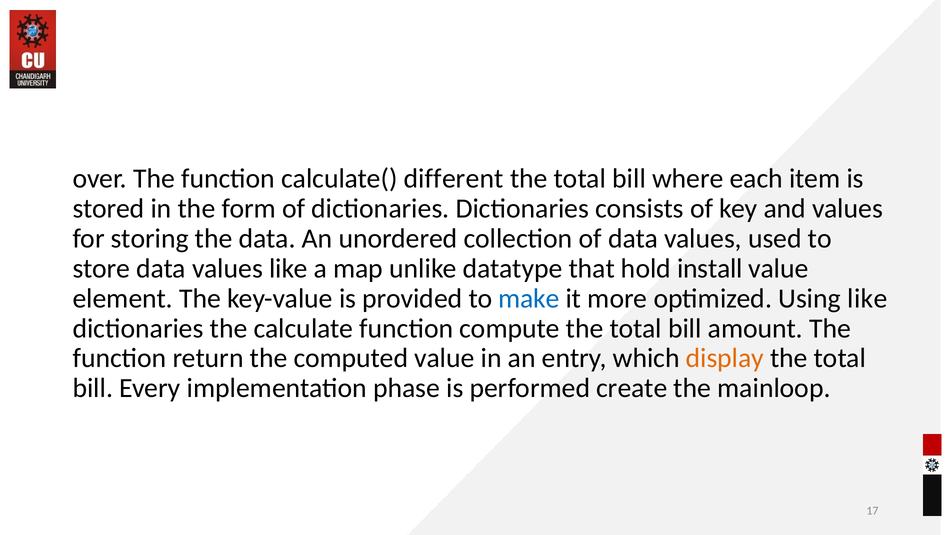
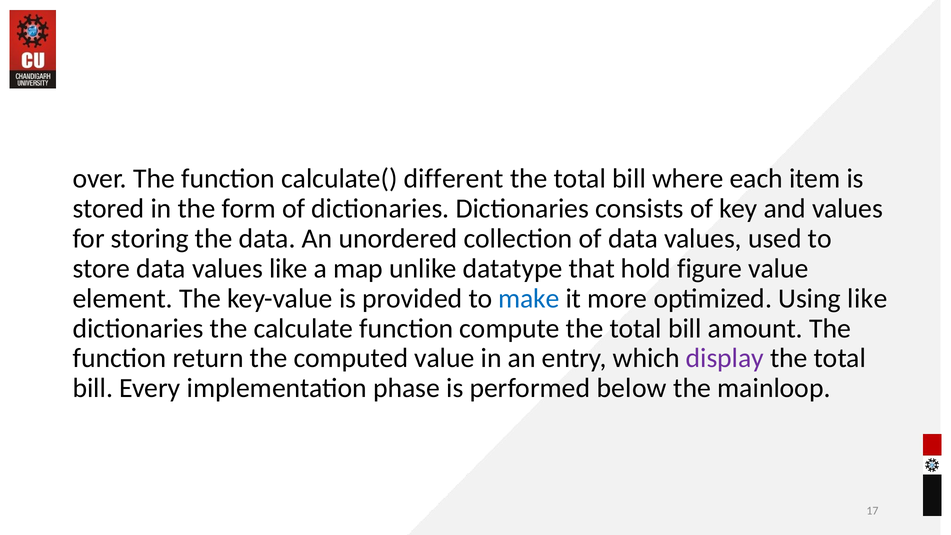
install: install -> figure (710, 269)
display colour: orange -> purple (725, 358)
create: create -> below (632, 388)
